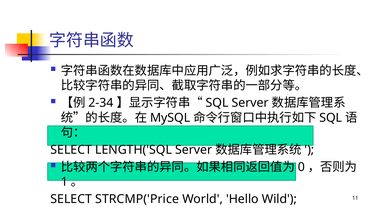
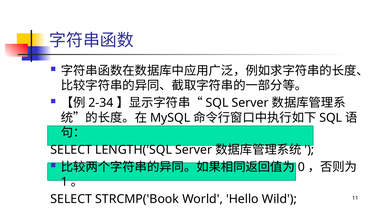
STRCMP('Price: STRCMP('Price -> STRCMP('Book (137, 199)
